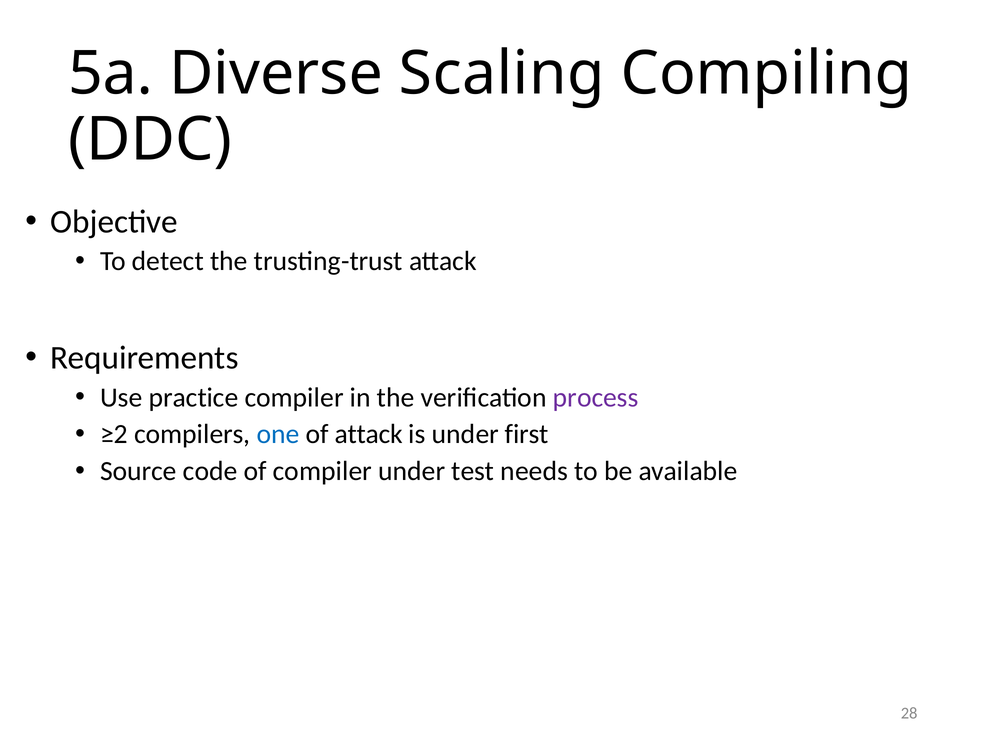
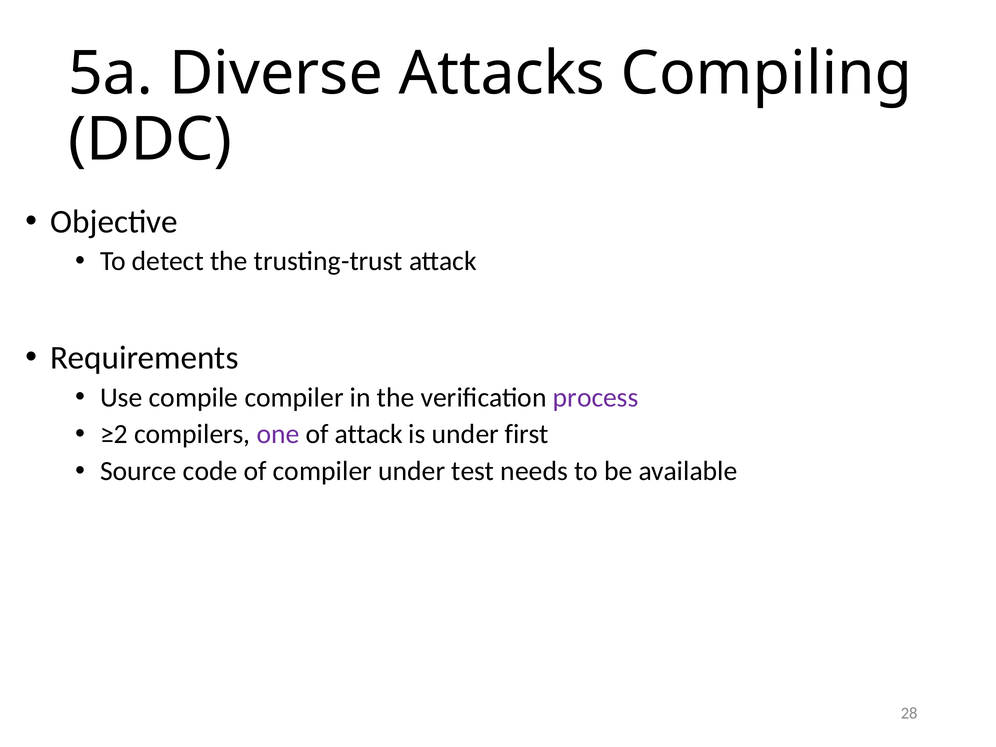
Scaling: Scaling -> Attacks (502, 74)
practice: practice -> compile (193, 397)
one colour: blue -> purple (278, 434)
